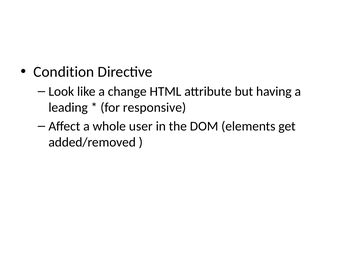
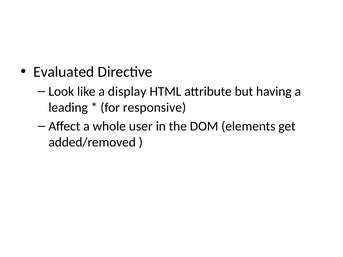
Condition: Condition -> Evaluated (64, 72)
change: change -> display (127, 92)
